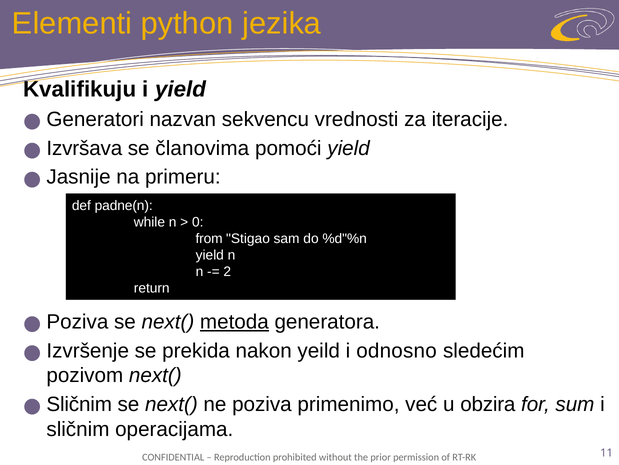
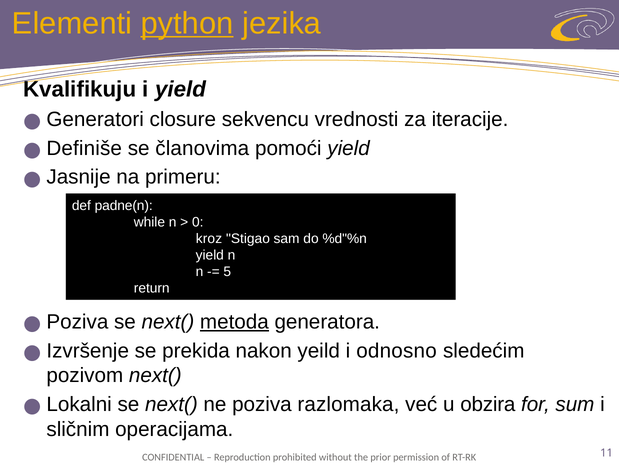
python underline: none -> present (187, 23)
nazvan: nazvan -> closure (183, 119)
Izvršava: Izvršava -> Definiše (84, 148)
from: from -> kroz (209, 238)
2: 2 -> 5 (227, 271)
Sličnim: Sličnim -> Lokalni (79, 404)
primenimo: primenimo -> razlomaka (348, 404)
